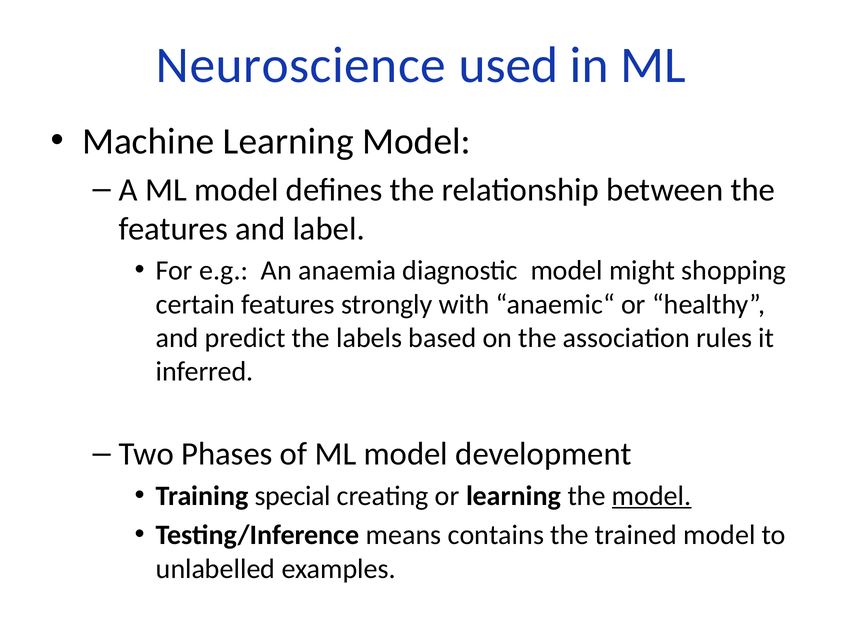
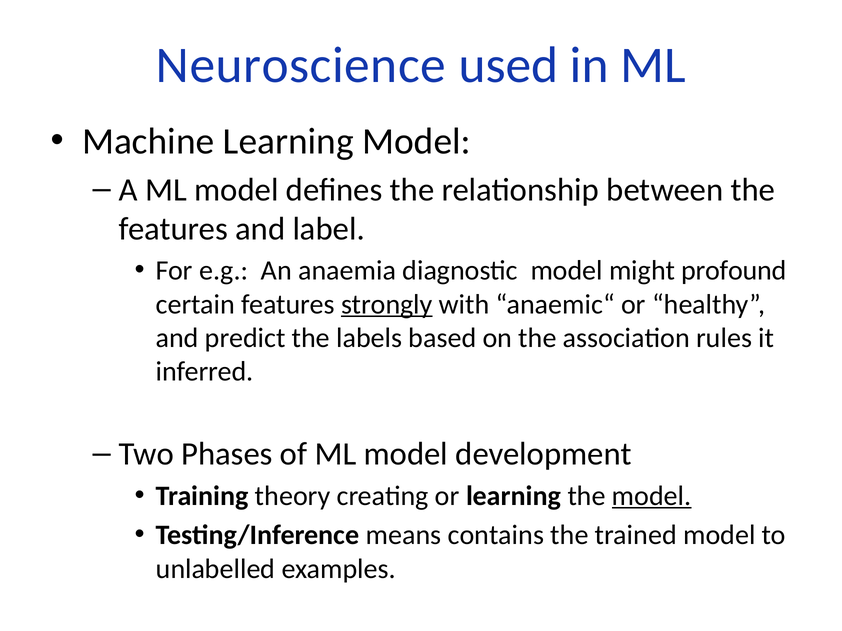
shopping: shopping -> profound (734, 271)
strongly underline: none -> present (387, 305)
special: special -> theory (293, 496)
